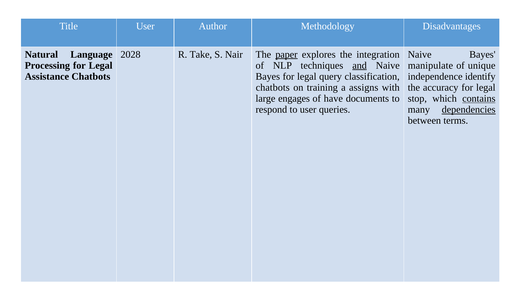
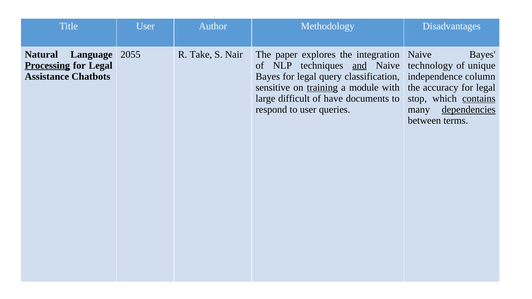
2028: 2028 -> 2055 (131, 54)
paper underline: present -> none (286, 54)
Processing underline: none -> present (47, 66)
manipulate: manipulate -> technology (430, 66)
identify: identify -> column (480, 77)
chatbots: chatbots -> sensitive (273, 88)
training underline: none -> present (322, 88)
assigns: assigns -> module (364, 88)
engages: engages -> difficult (294, 99)
